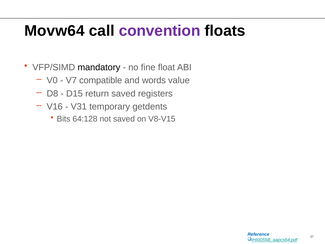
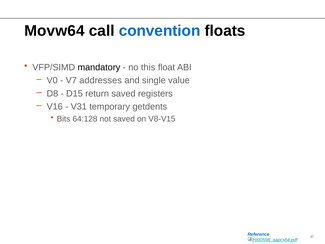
convention colour: purple -> blue (160, 31)
fine: fine -> this (148, 67)
compatible: compatible -> addresses (101, 80)
words: words -> single (154, 80)
